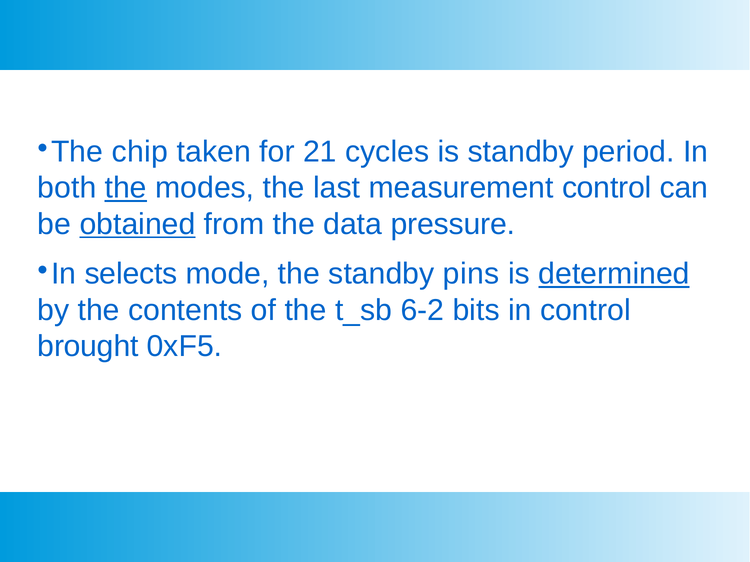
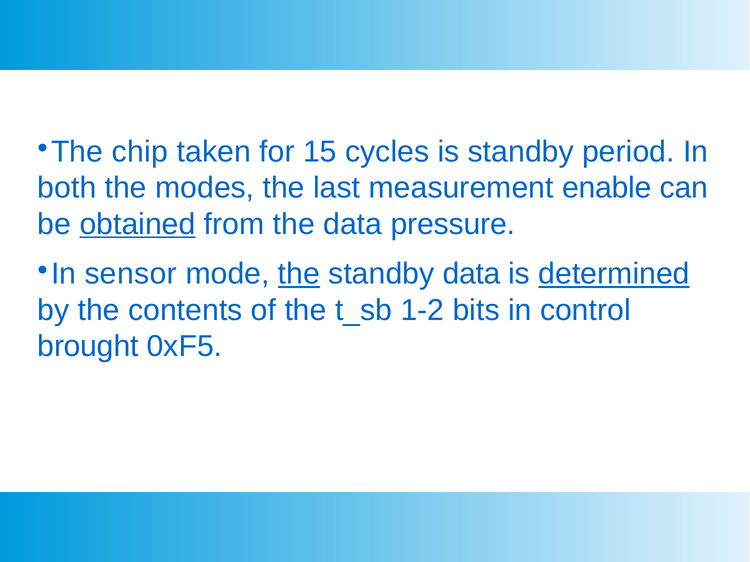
21: 21 -> 15 (320, 152)
the underline: present -> none (126, 188)
measurement control: control -> enable (607, 188)
selects: selects -> sensor (131, 274)
the underline: none -> present (299, 274)
standby pins: pins -> data (471, 274)
6-2: 6-2 -> 1-2 (422, 310)
